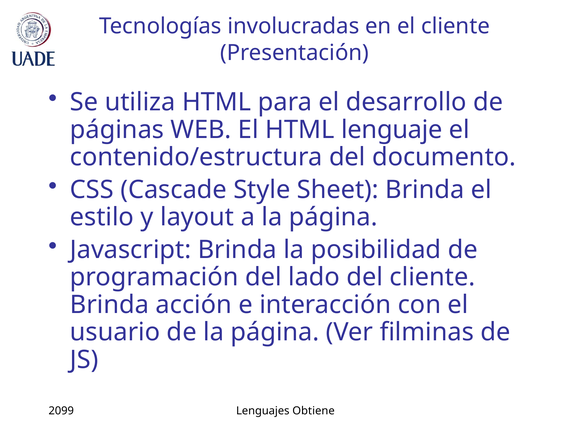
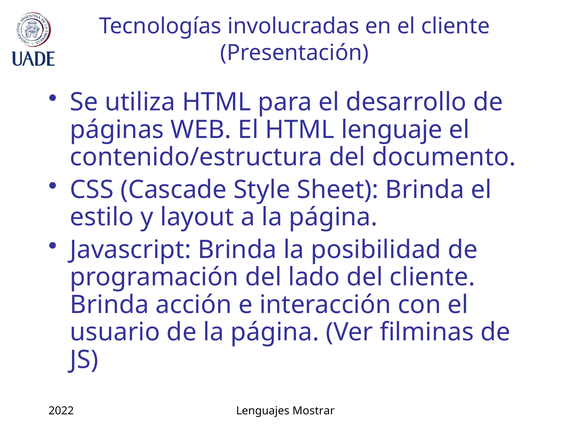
2099: 2099 -> 2022 (61, 410)
Obtiene: Obtiene -> Mostrar (314, 410)
